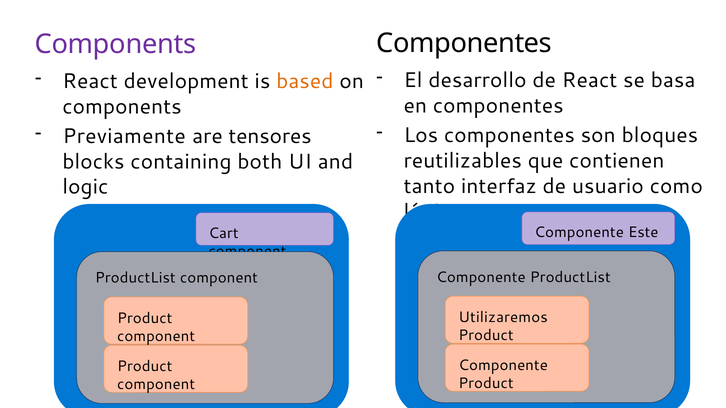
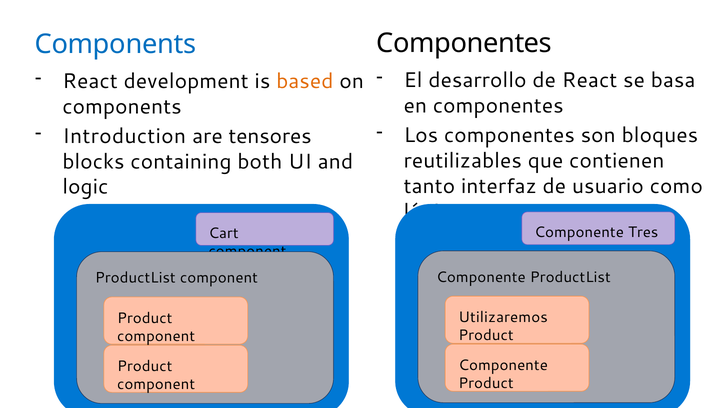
Components colour: purple -> blue (115, 44)
Previamente: Previamente -> Introduction (124, 136)
Este: Este -> Tres (643, 233)
